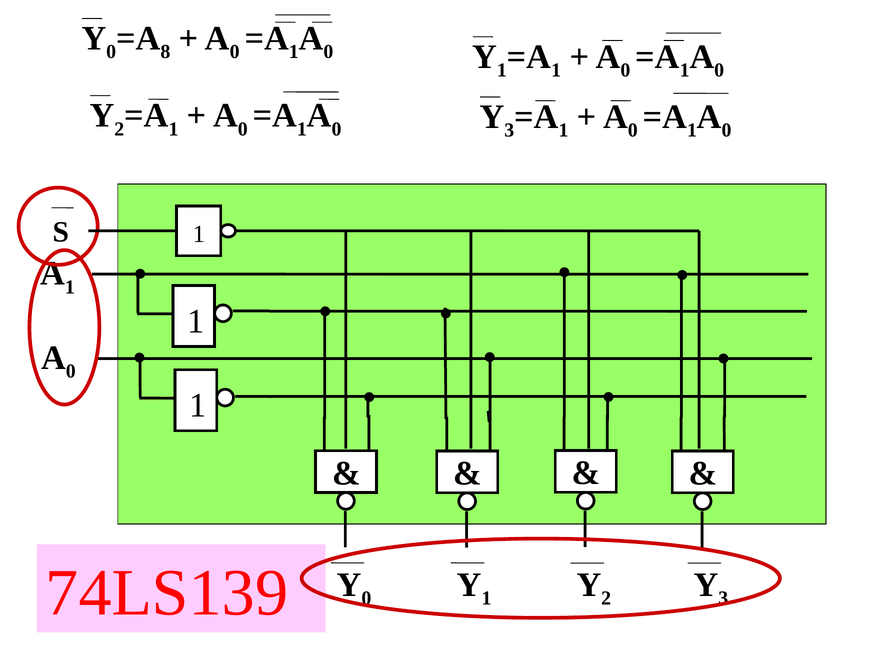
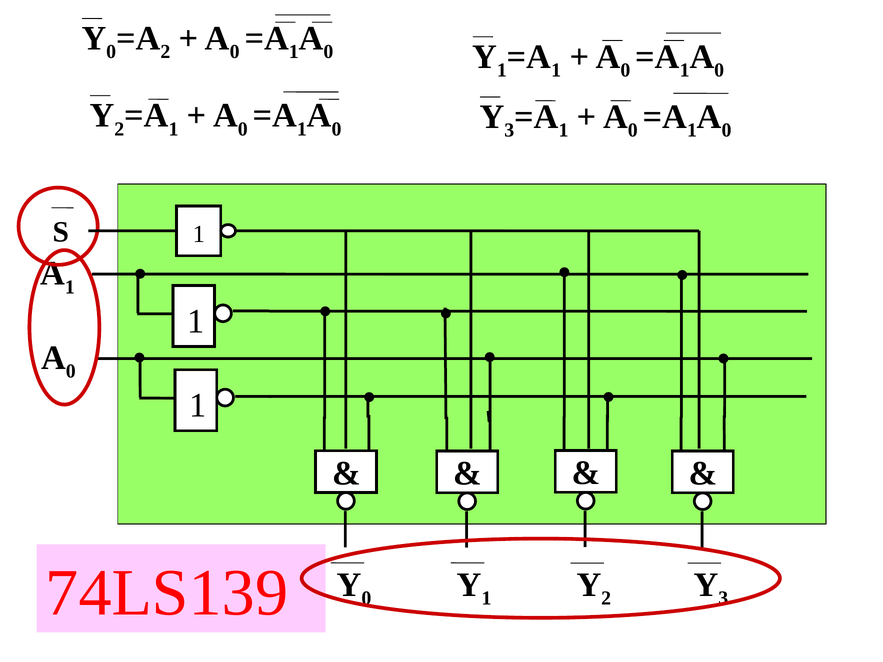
8: 8 -> 2 (165, 52)
